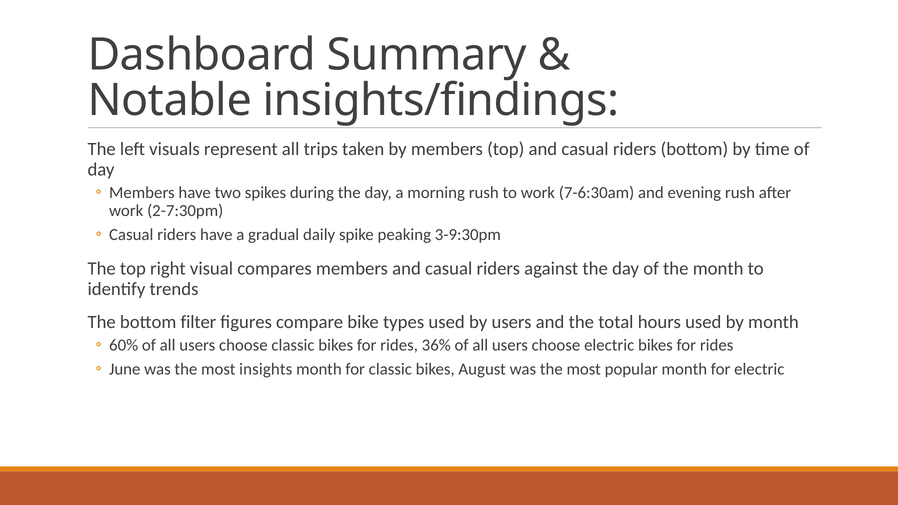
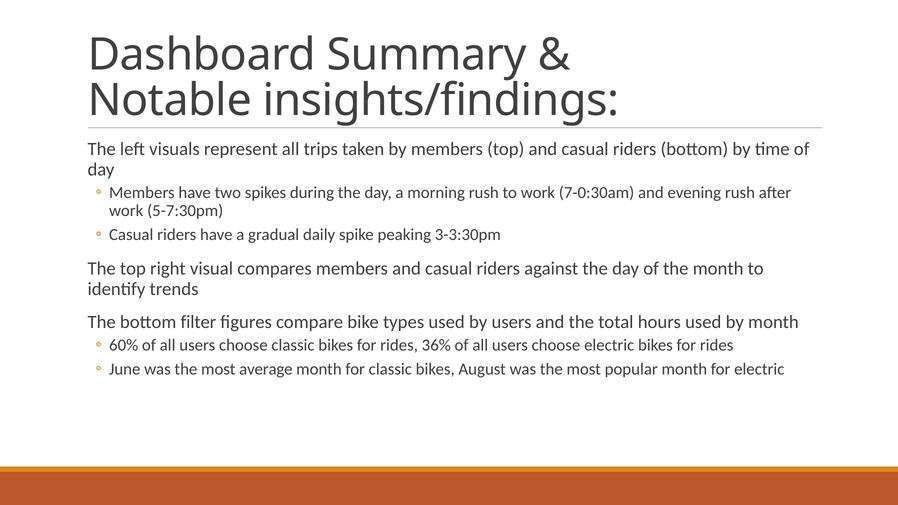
7-6:30am: 7-6:30am -> 7-0:30am (597, 193)
2-7:30pm: 2-7:30pm -> 5-7:30pm (185, 211)
3-9:30pm: 3-9:30pm -> 3-3:30pm (468, 235)
insights: insights -> average (266, 369)
